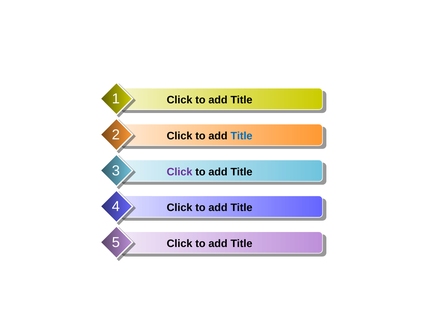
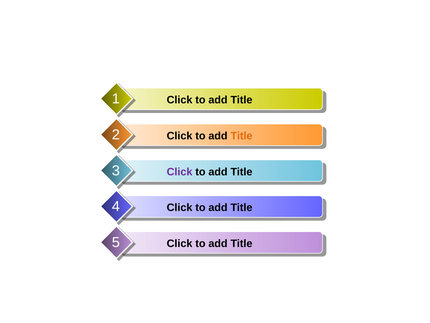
Title colour: blue -> orange (241, 136)
